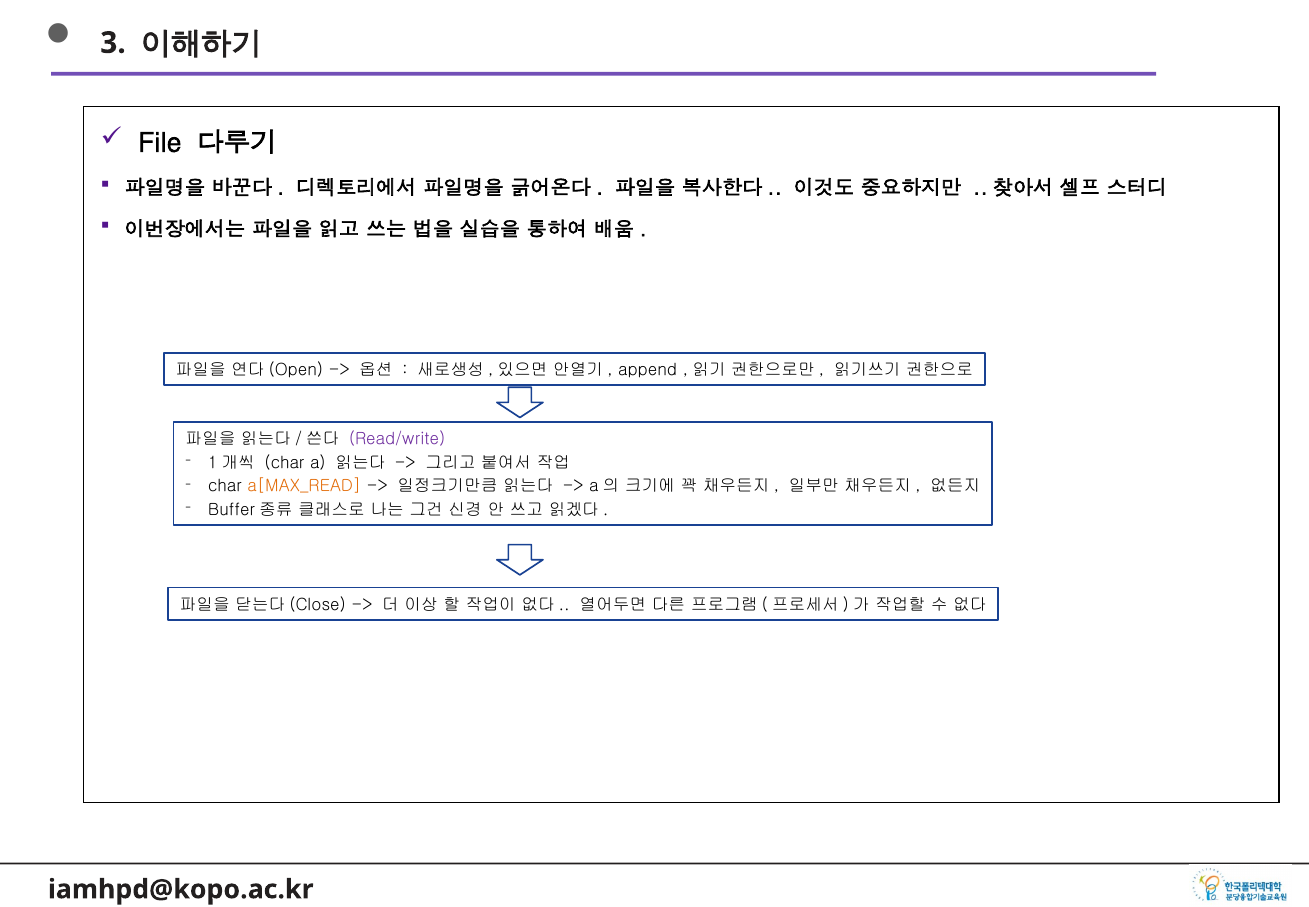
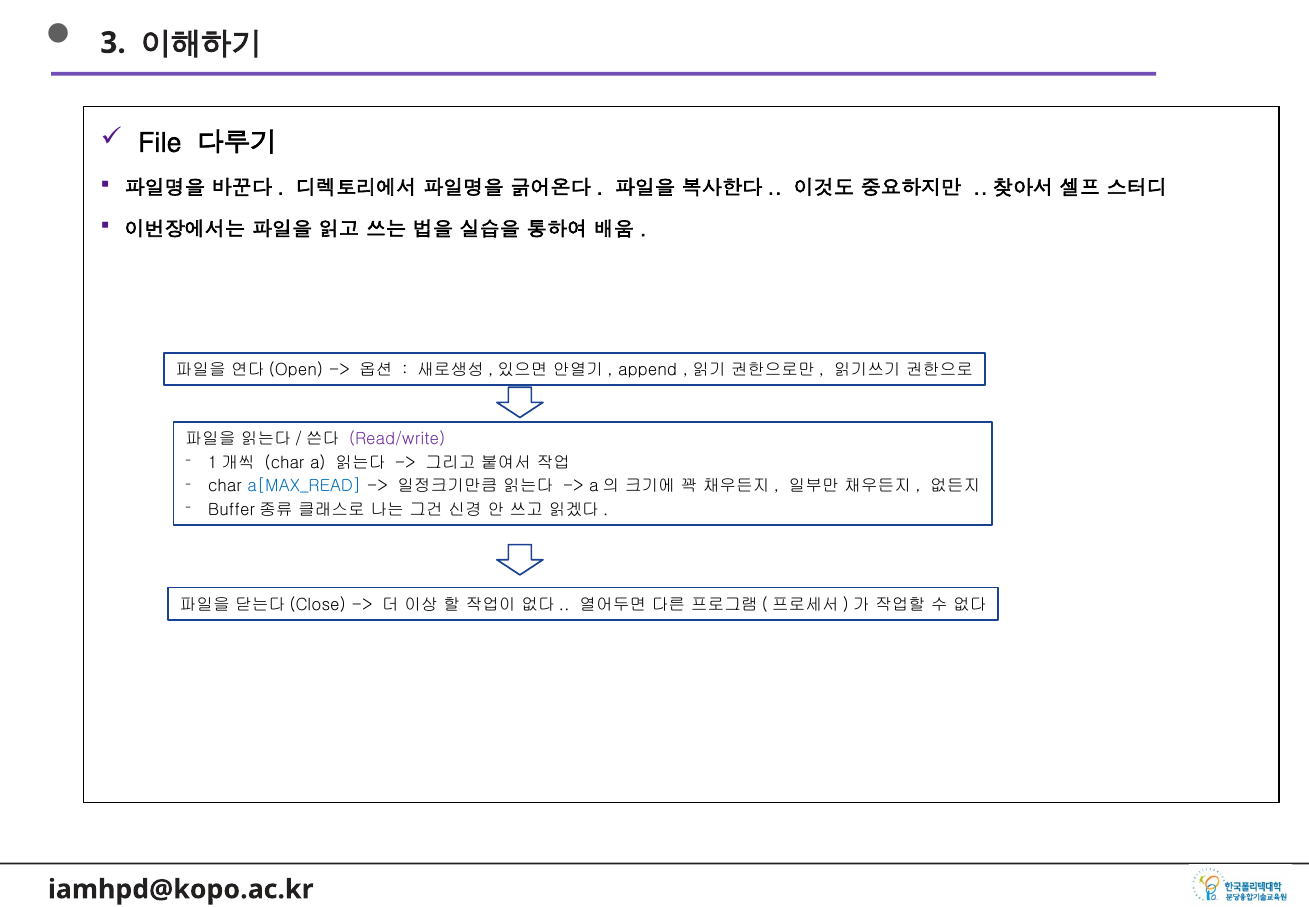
a[MAX_READ colour: orange -> blue (304, 486)
